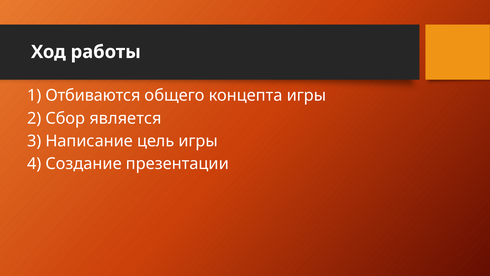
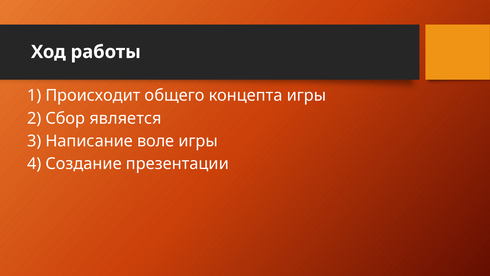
Отбиваются: Отбиваются -> Происходит (93, 95)
цель: цель -> воле (156, 141)
